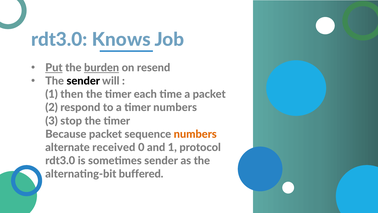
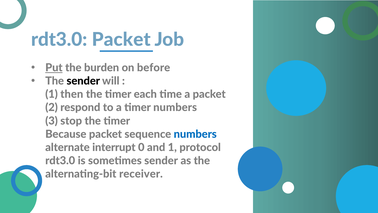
rdt3.0 Knows: Knows -> Packet (121, 40)
burden underline: present -> none (102, 68)
resend: resend -> before (154, 68)
numbers colour: orange -> blue (195, 134)
received: received -> interrupt (114, 147)
buffered: buffered -> receiver (141, 174)
